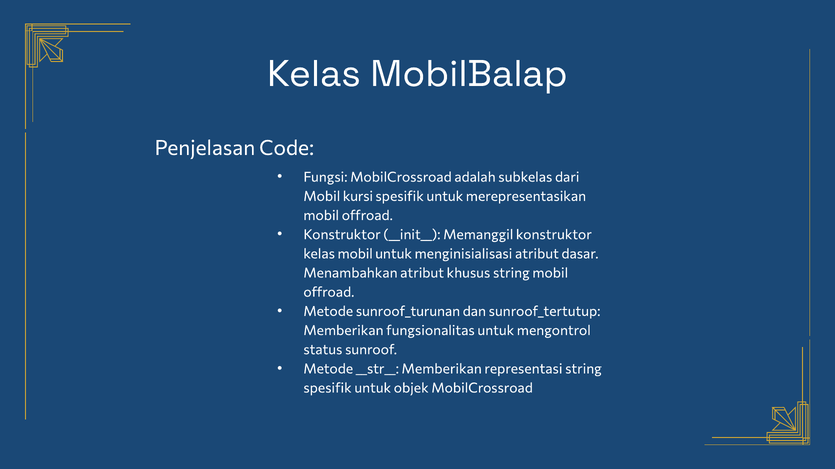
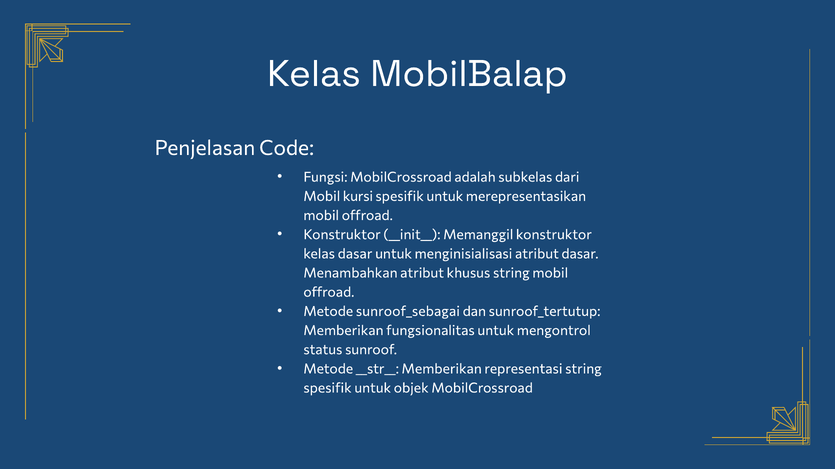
kelas mobil: mobil -> dasar (355, 254)
sunroof_turunan: sunroof_turunan -> sunroof_sebagai (408, 312)
